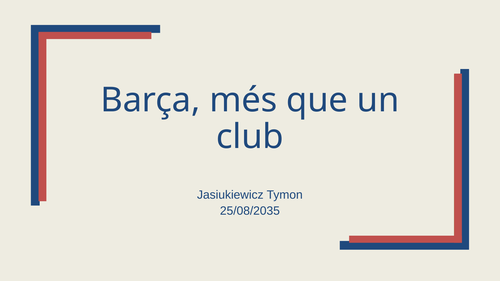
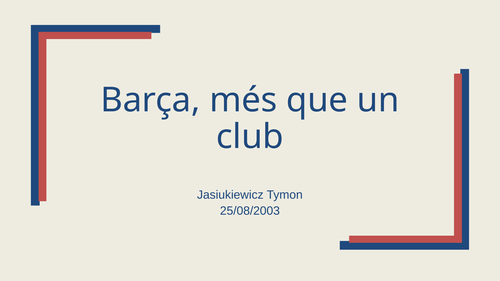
25/08/2035: 25/08/2035 -> 25/08/2003 (250, 211)
